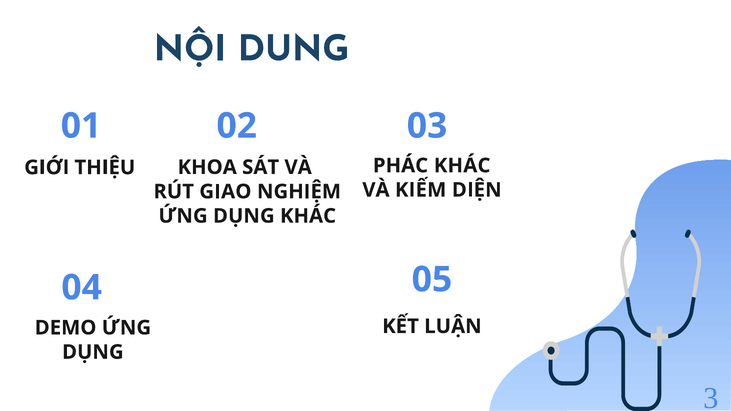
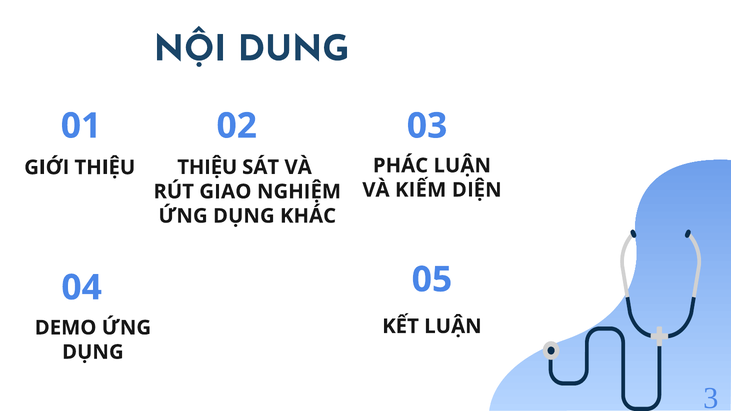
PHÁC KHÁC: KHÁC -> LUẬN (462, 166)
KHOA: KHOA -> THIỆU (207, 167)
